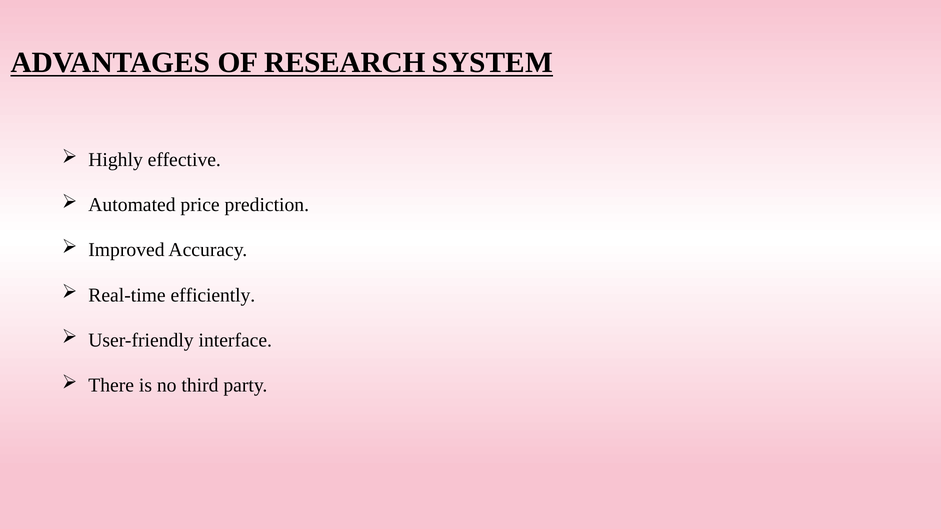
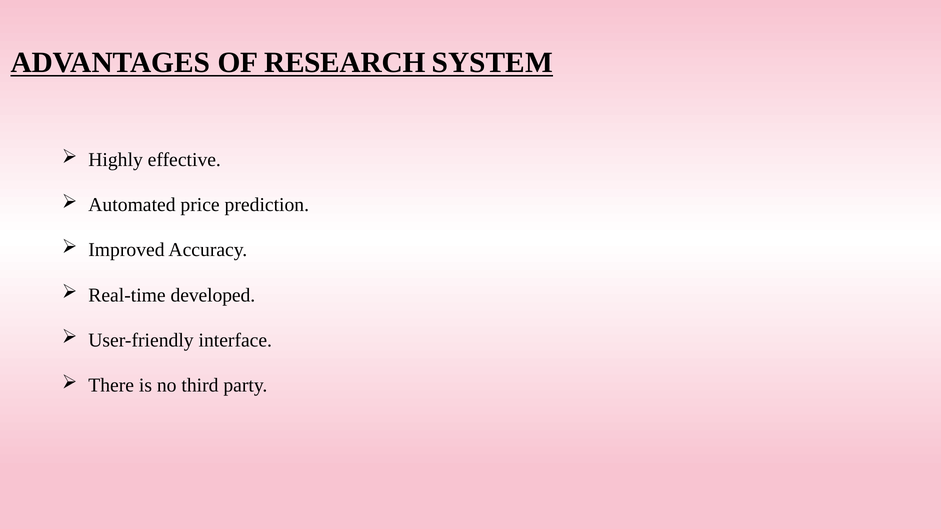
efficiently: efficiently -> developed (213, 295)
